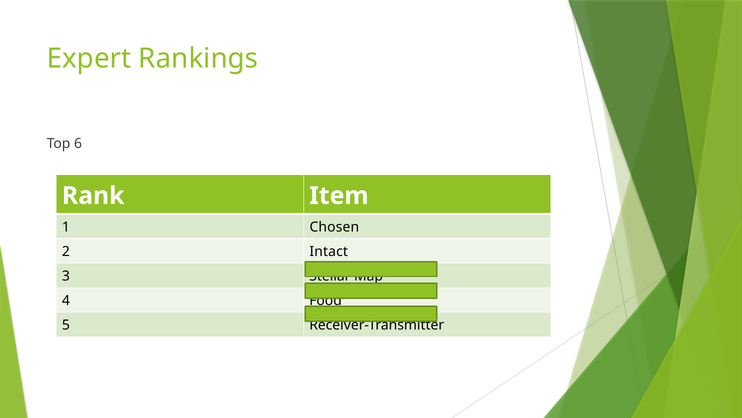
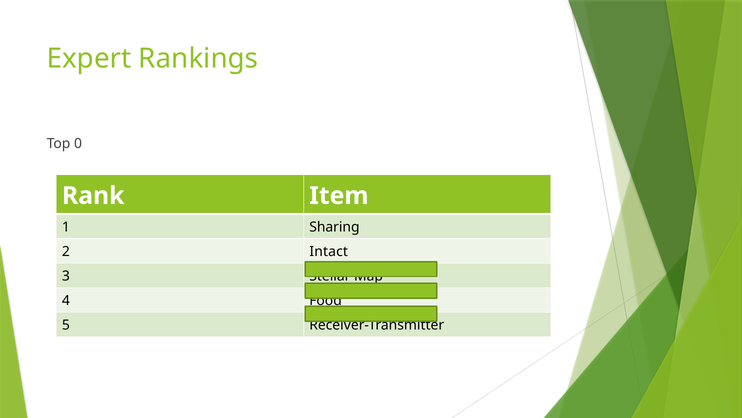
6: 6 -> 0 (78, 144)
Chosen: Chosen -> Sharing (334, 227)
